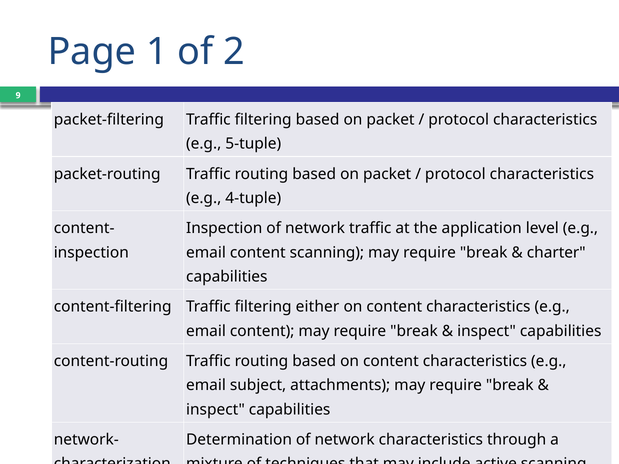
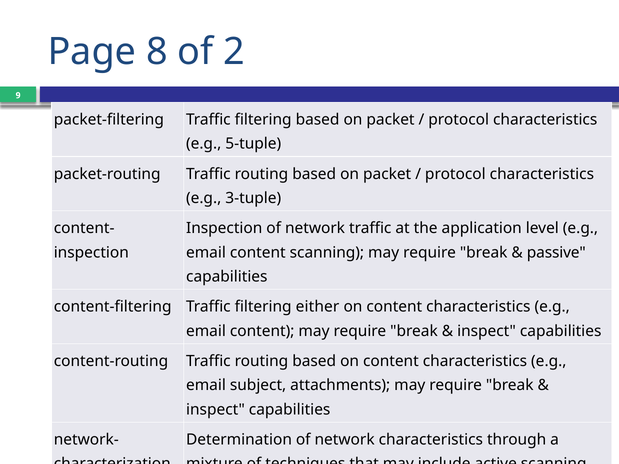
1: 1 -> 8 (157, 52)
4-tuple: 4-tuple -> 3-tuple (253, 198)
charter: charter -> passive (556, 253)
